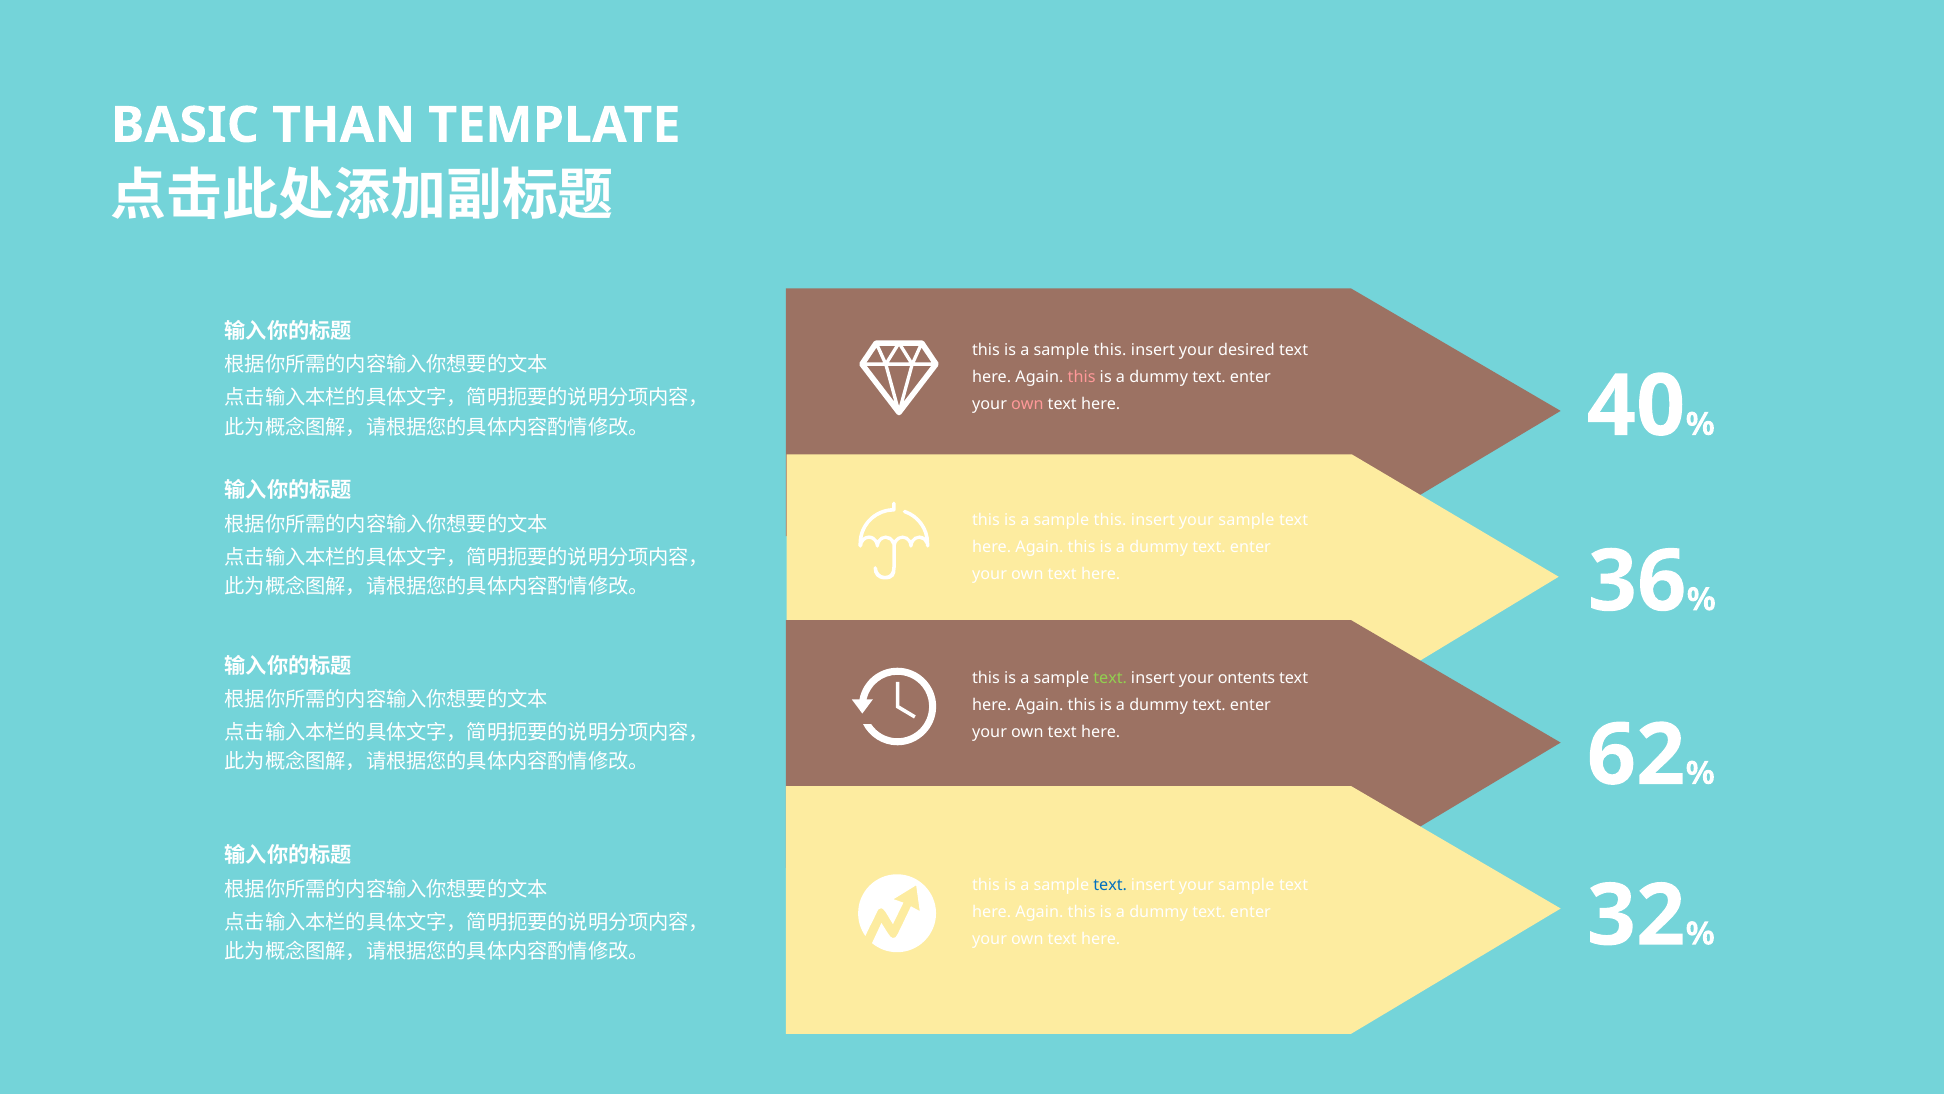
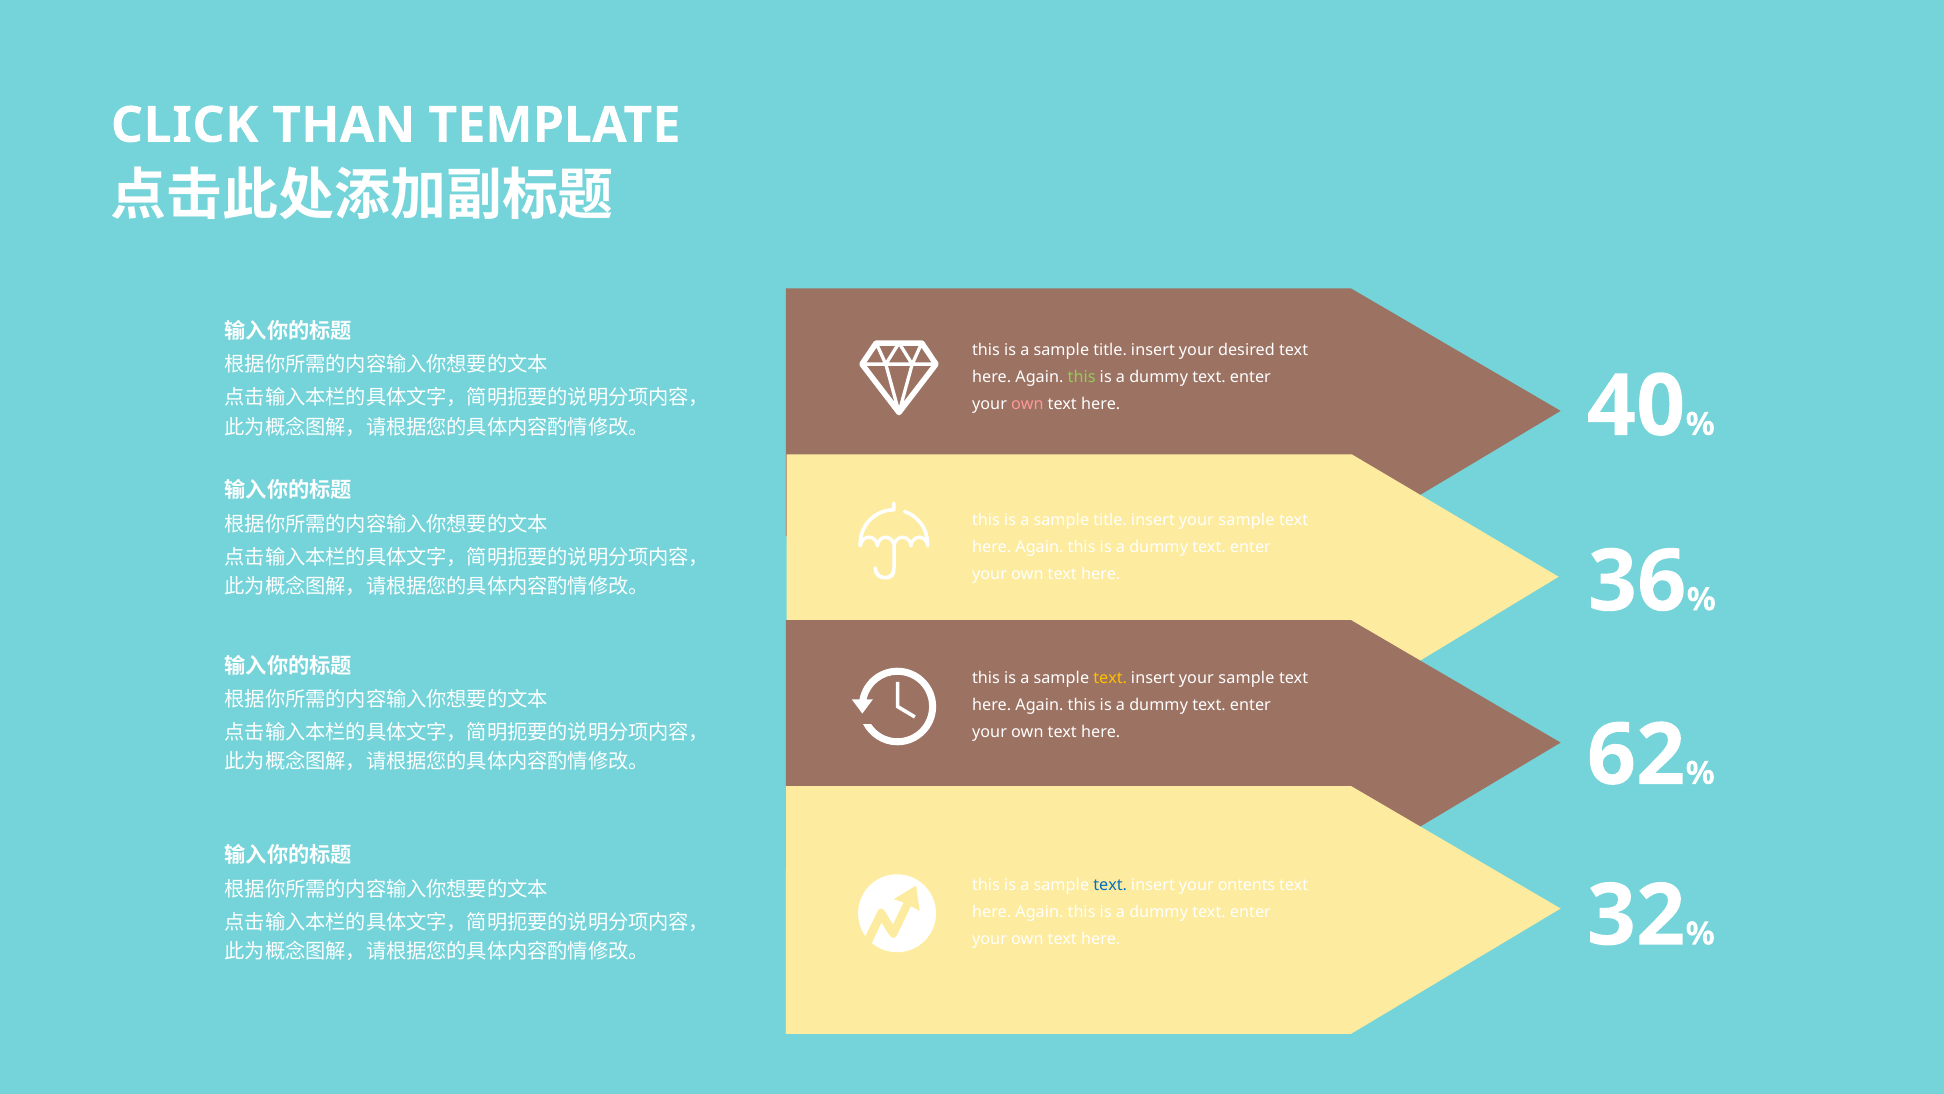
BASIC: BASIC -> CLICK (185, 125)
this: this -> title (1110, 350)
this colour: pink -> light green (1082, 377)
this: this -> title (1110, 520)
text colour: light green -> yellow (1110, 678)
ontents: ontents -> sample (1246, 678)
sample: sample -> ontents (1247, 885)
